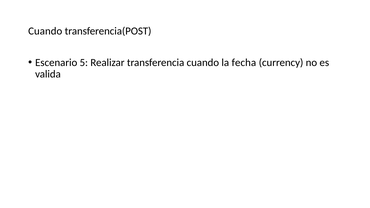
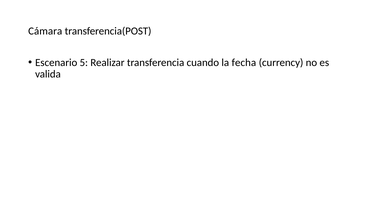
Cuando: Cuando -> Cámara (45, 31)
